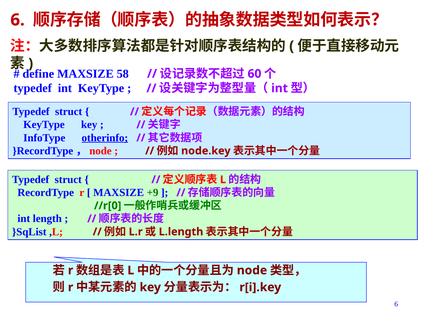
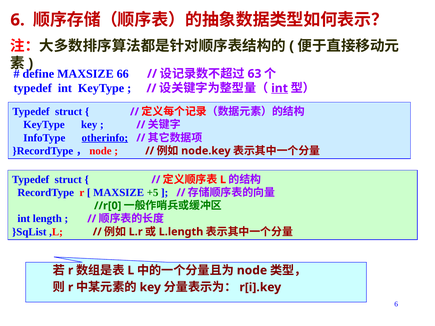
58: 58 -> 66 (123, 74)
60: 60 -> 63 (254, 74)
int underline: none -> present (280, 88)
+9: +9 -> +5 (153, 193)
